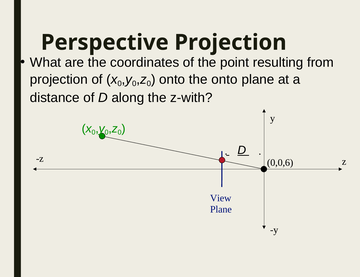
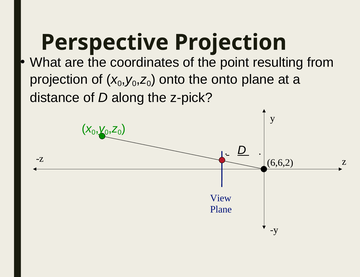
z-with: z-with -> z-pick (191, 98)
0,0,6: 0,0,6 -> 6,6,2 (280, 163)
